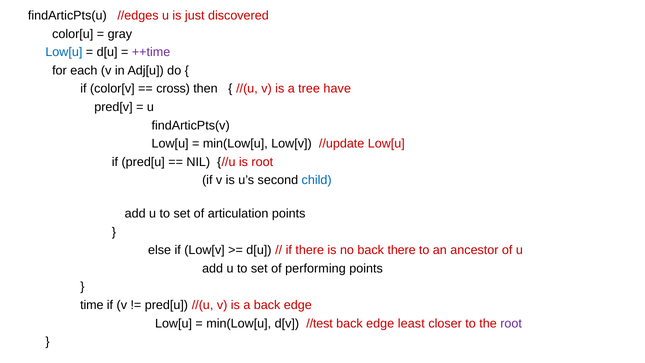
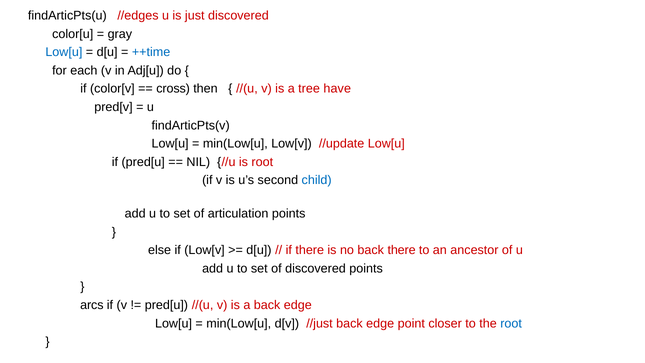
++time colour: purple -> blue (151, 52)
of performing: performing -> discovered (316, 268)
time: time -> arcs (92, 305)
//test: //test -> //just (319, 323)
least: least -> point (411, 323)
root colour: purple -> blue (511, 323)
